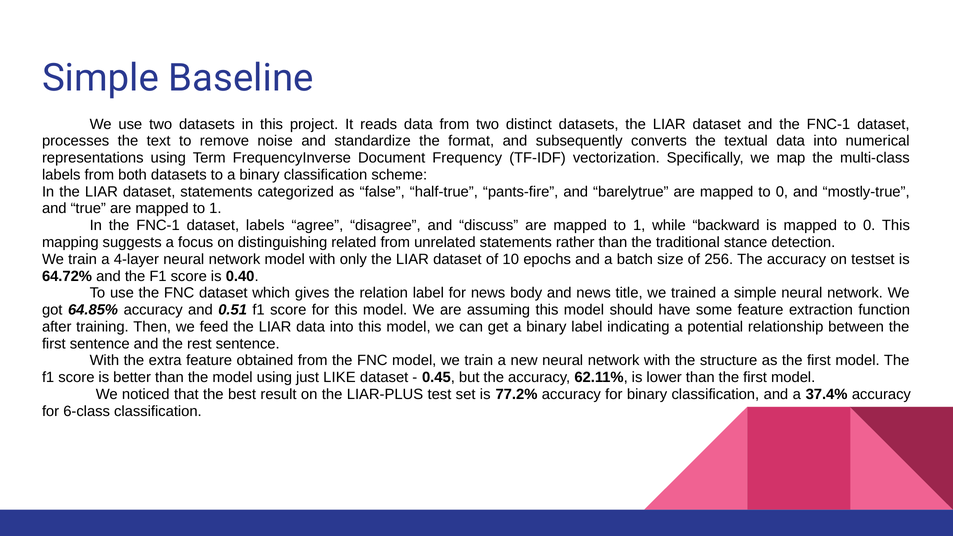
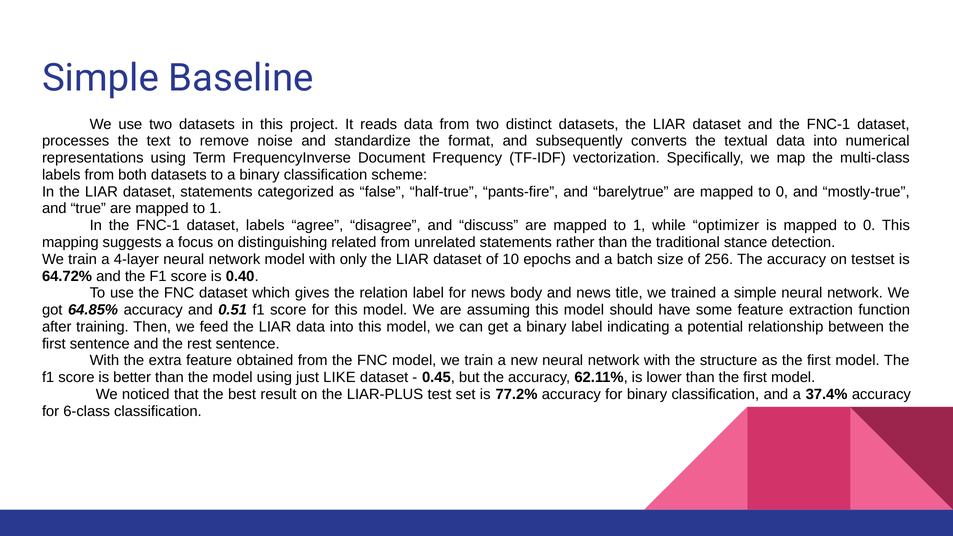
backward: backward -> optimizer (726, 226)
